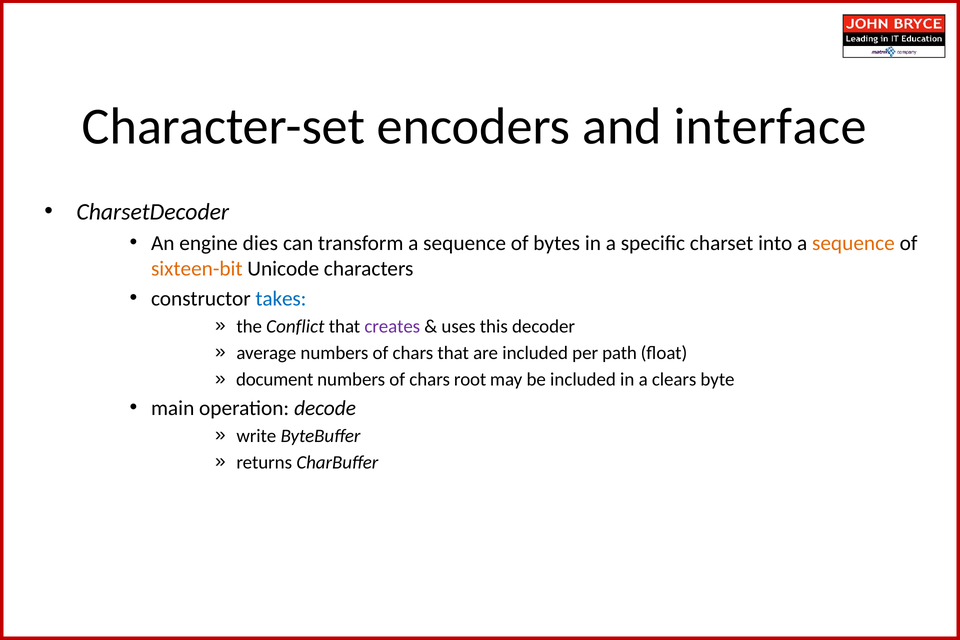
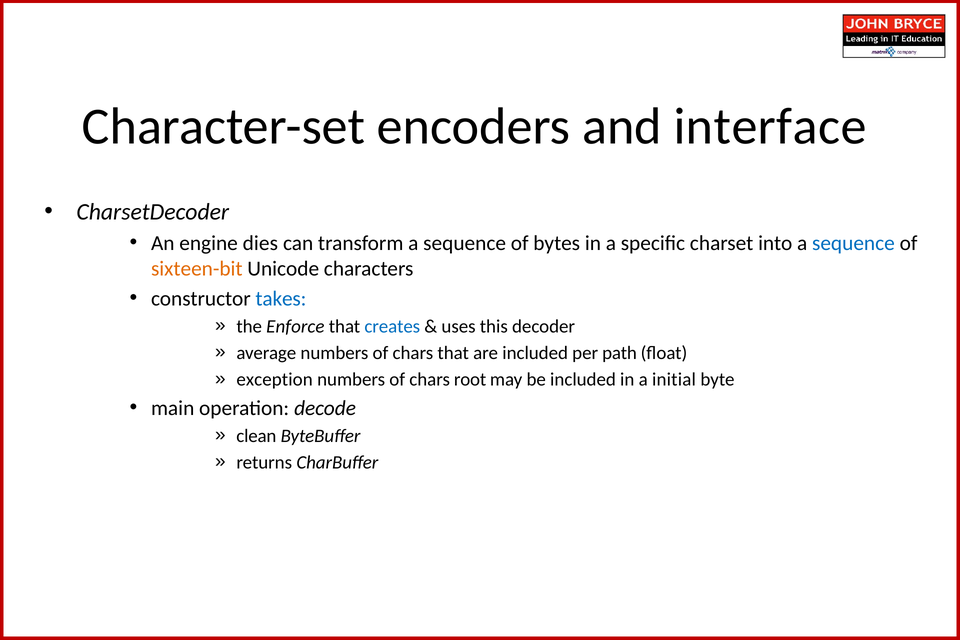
sequence colour: orange -> blue (853, 243)
Conflict: Conflict -> Enforce (295, 326)
creates colour: purple -> blue (392, 326)
document: document -> exception (275, 379)
clears: clears -> initial (674, 379)
write: write -> clean (256, 436)
